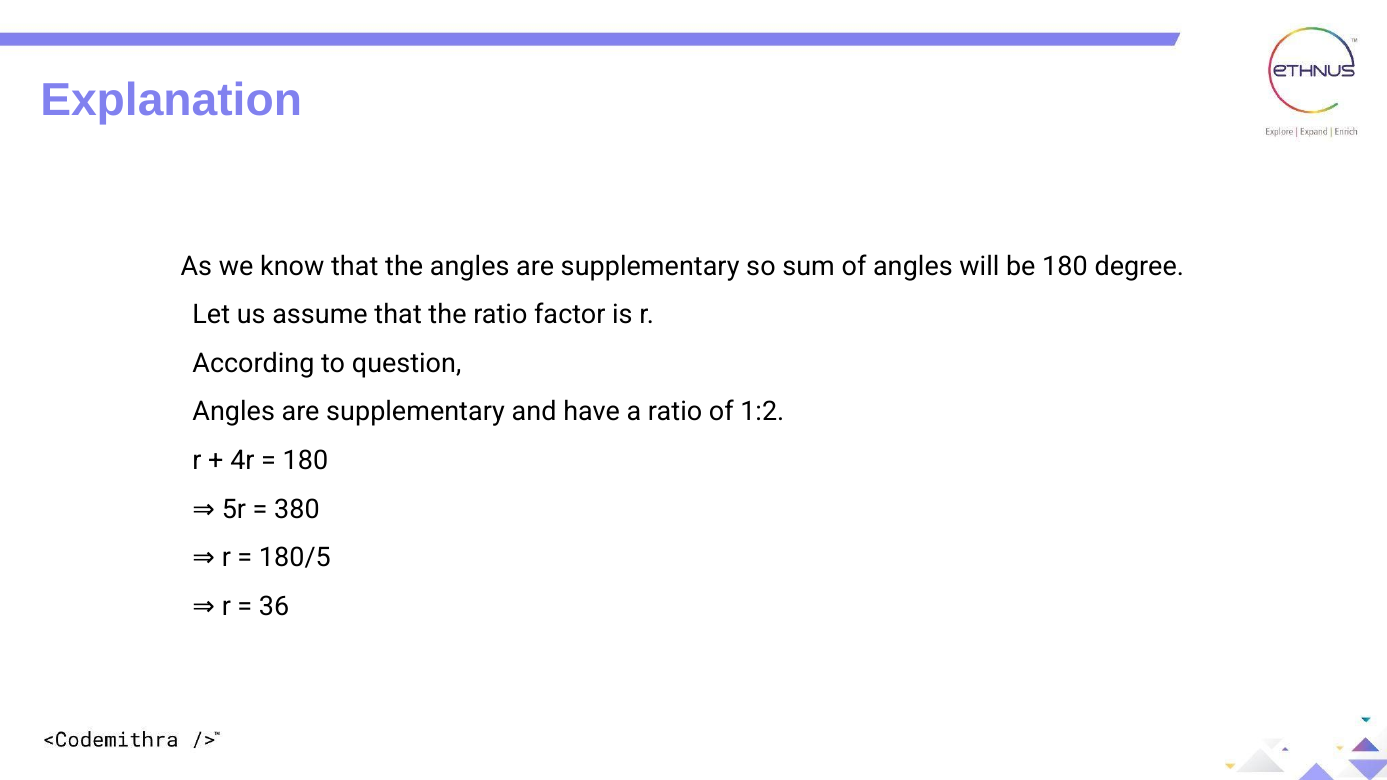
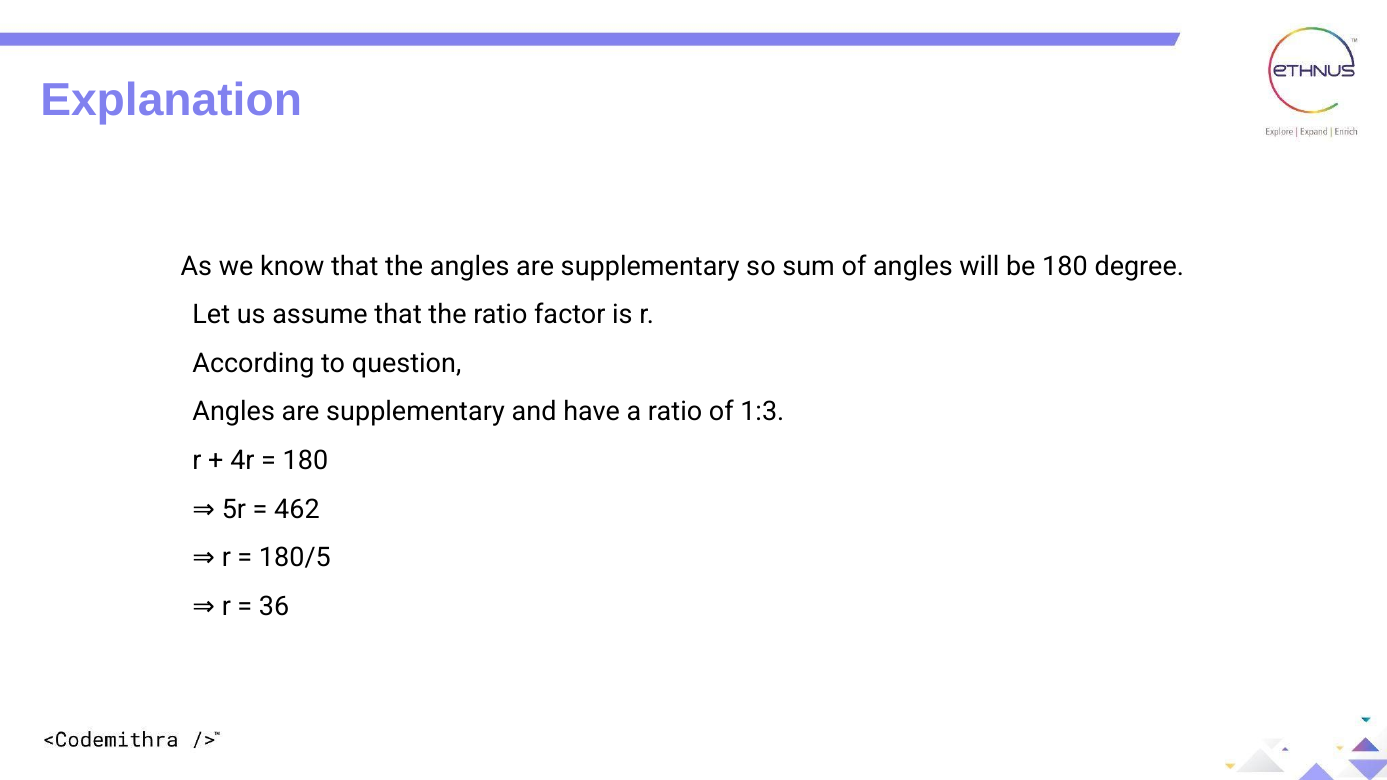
1:2: 1:2 -> 1:3 (762, 412)
380: 380 -> 462 (297, 509)
